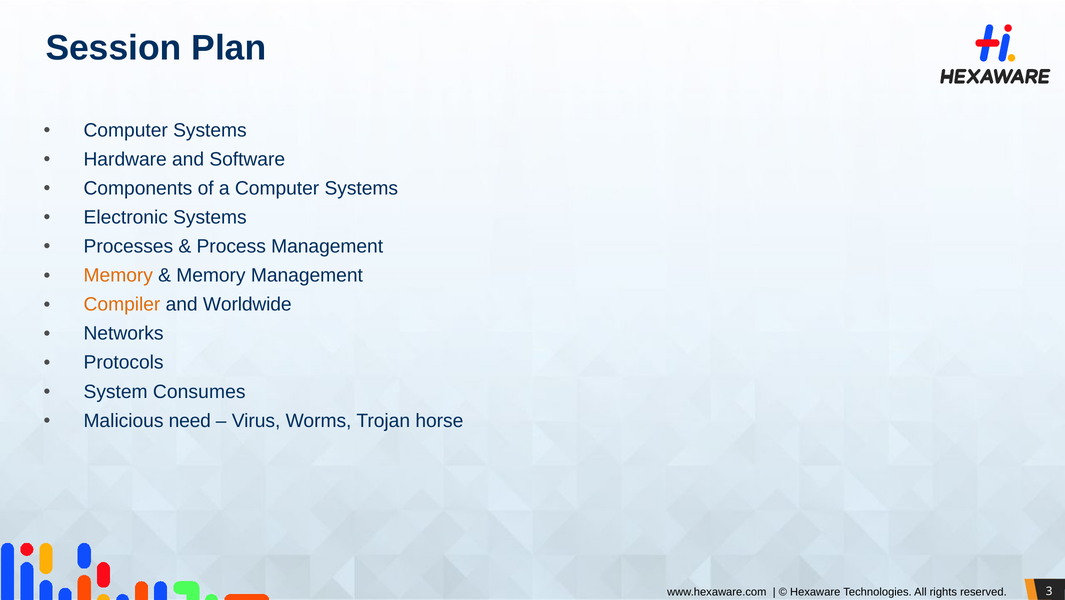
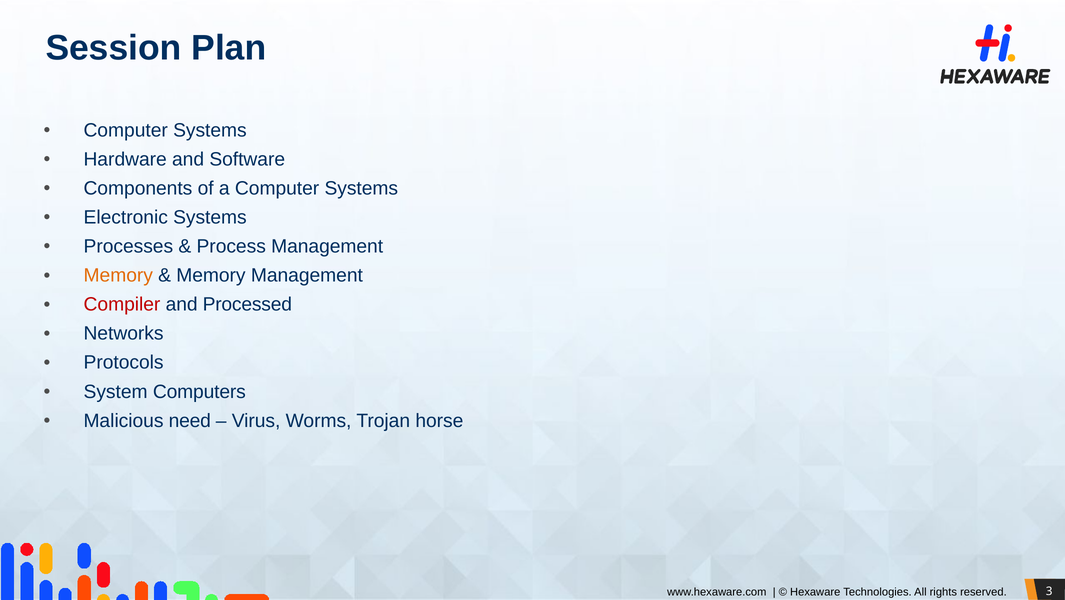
Compiler colour: orange -> red (122, 304)
Worldwide: Worldwide -> Processed (247, 304)
Consumes: Consumes -> Computers (199, 391)
